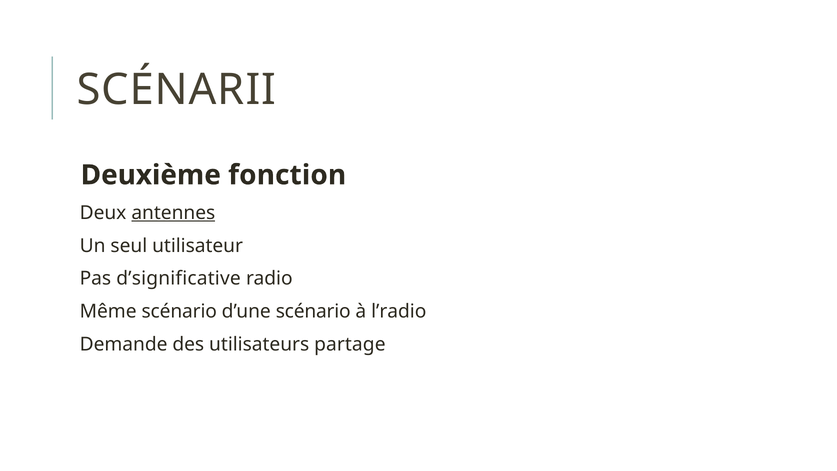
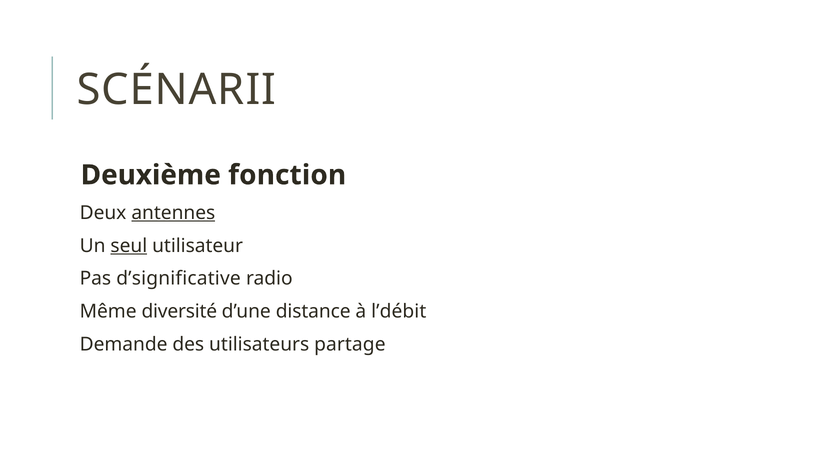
seul underline: none -> present (129, 246)
Même scénario: scénario -> diversité (179, 311)
d’une scénario: scénario -> distance (313, 311)
l’radio: l’radio -> l’débit (399, 311)
